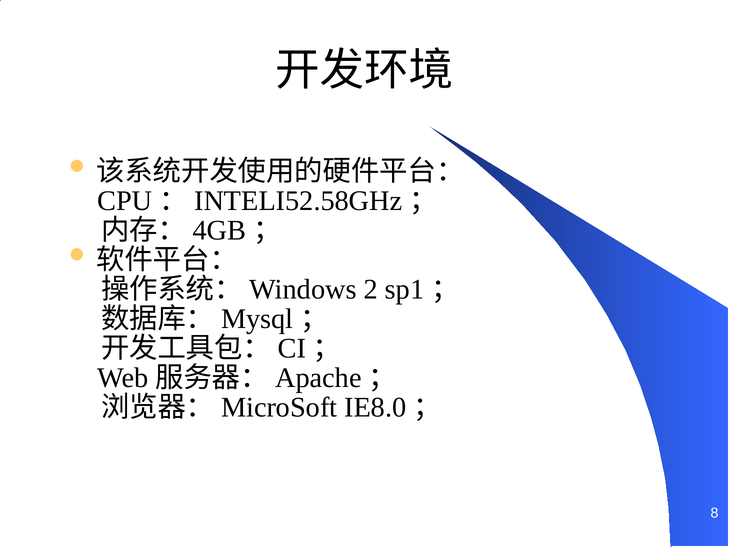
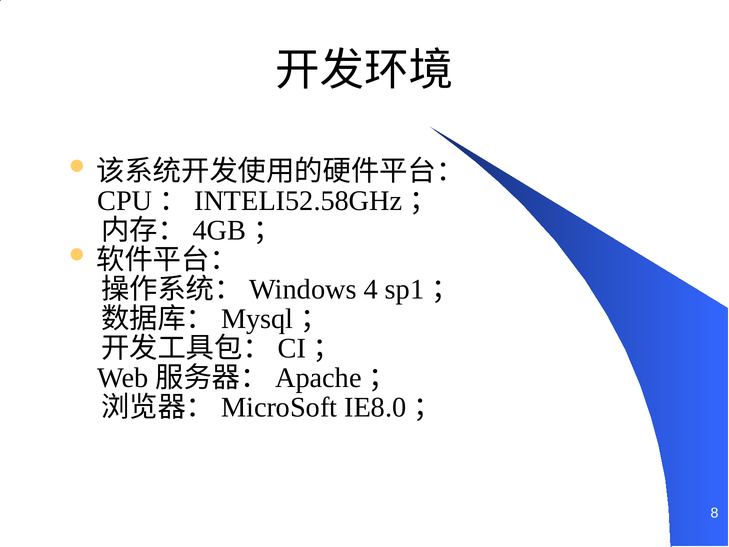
2: 2 -> 4 (371, 289)
